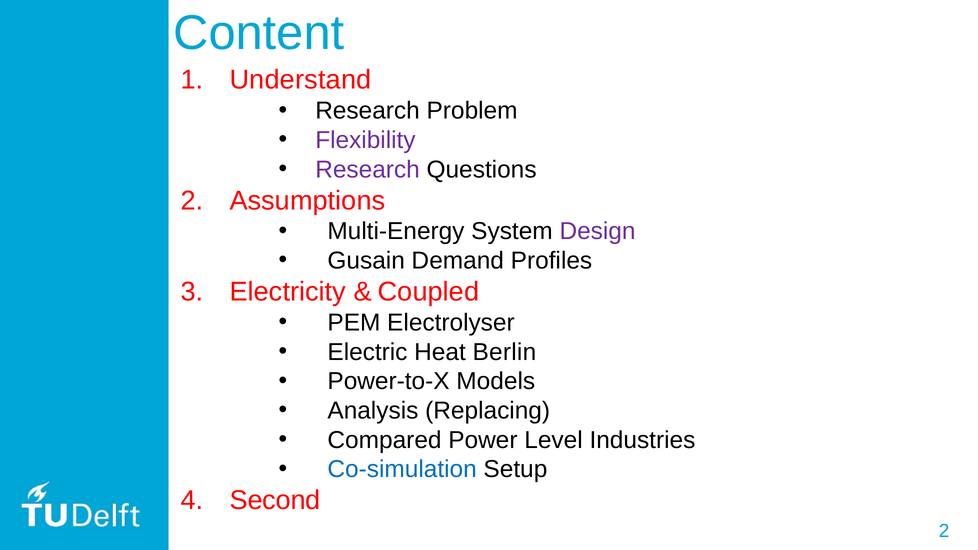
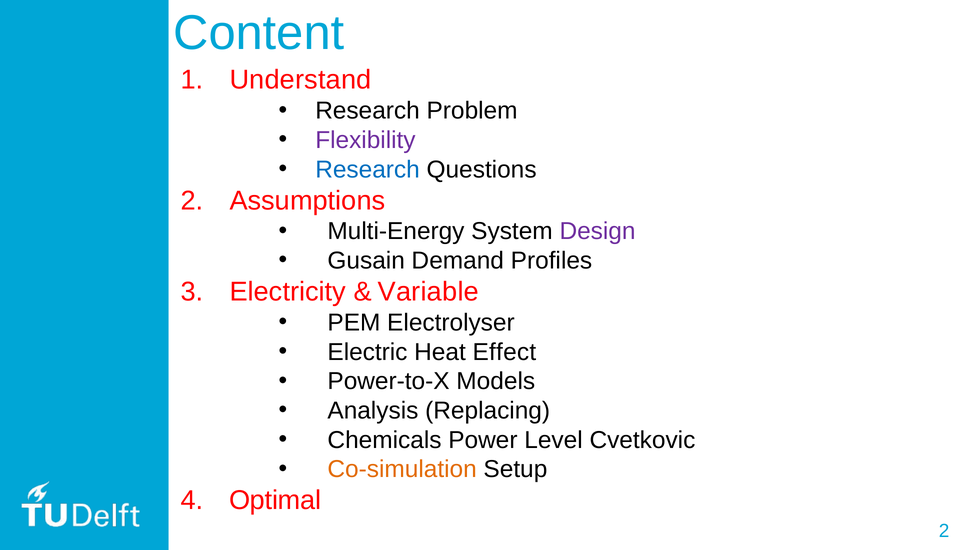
Research colour: purple -> blue (368, 170)
Coupled: Coupled -> Variable (428, 292)
Berlin: Berlin -> Effect (504, 352)
Compared: Compared -> Chemicals (385, 440)
Industries: Industries -> Cvetkovic (642, 440)
Co-simulation colour: blue -> orange (402, 469)
Second: Second -> Optimal (275, 501)
